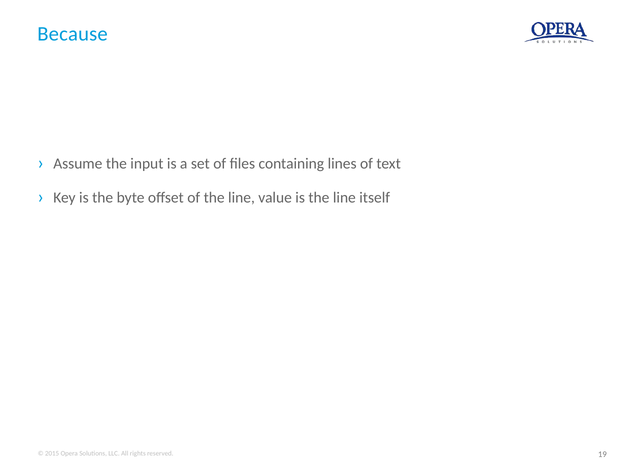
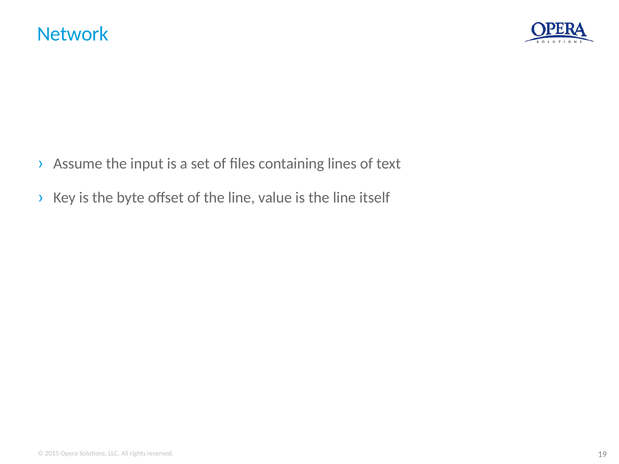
Because: Because -> Network (73, 34)
